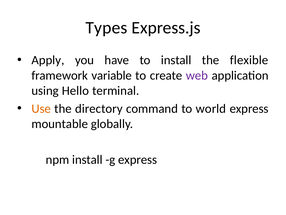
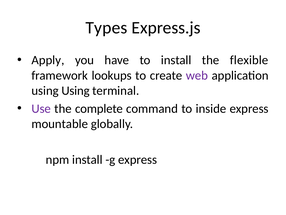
variable: variable -> lookups (112, 75)
using Hello: Hello -> Using (76, 91)
Use colour: orange -> purple (41, 108)
directory: directory -> complete (99, 108)
world: world -> inside (211, 108)
